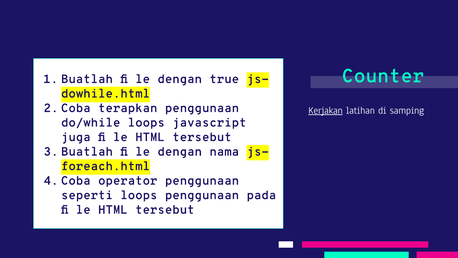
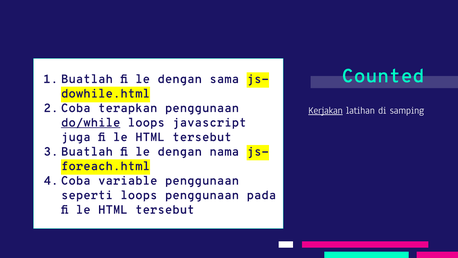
Counter: Counter -> Counted (383, 76)
true: true -> sama (224, 79)
do/while underline: none -> present (91, 122)
operator: operator -> variable (128, 180)
